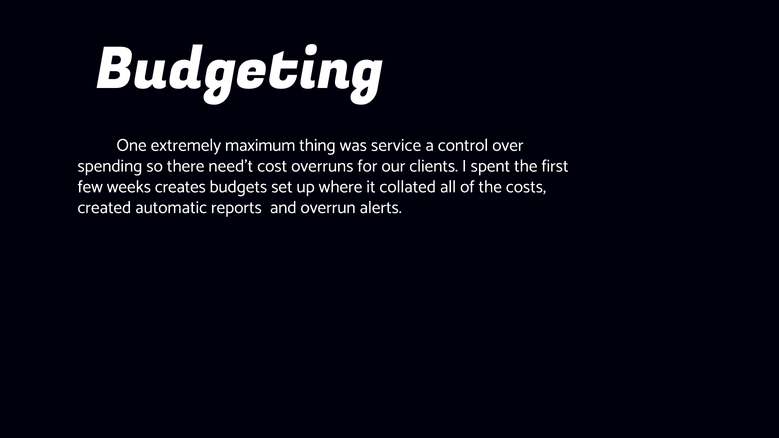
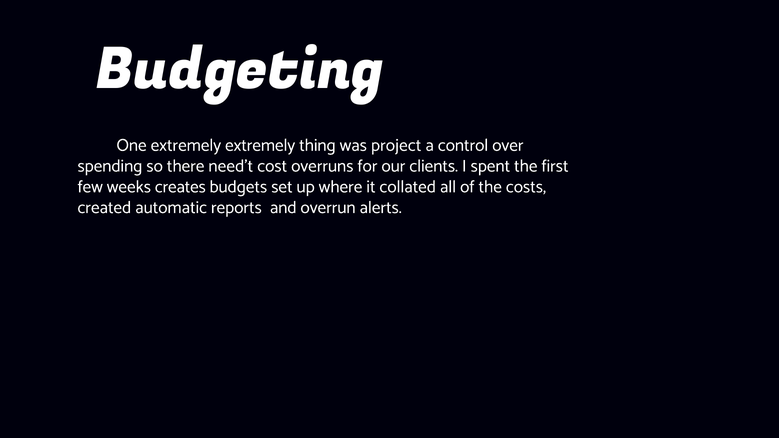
extremely maximum: maximum -> extremely (260, 145)
service: service -> project (396, 145)
